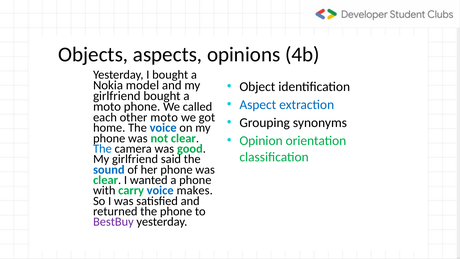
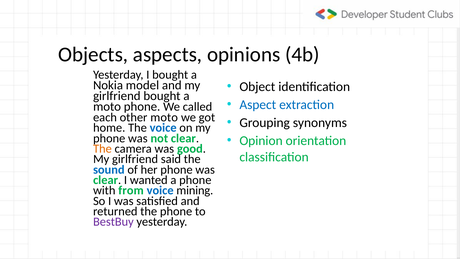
The colour: blue -> orange (102, 149)
carry: carry -> from (131, 190)
makes: makes -> mining (195, 190)
